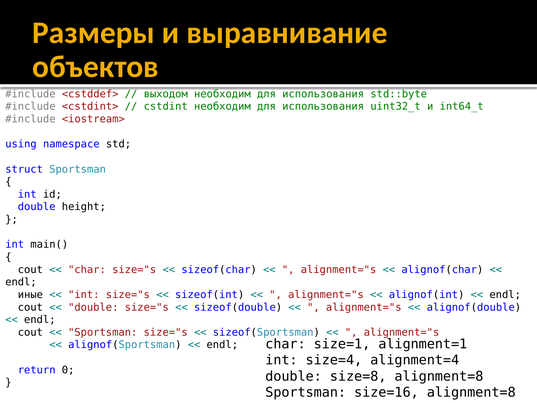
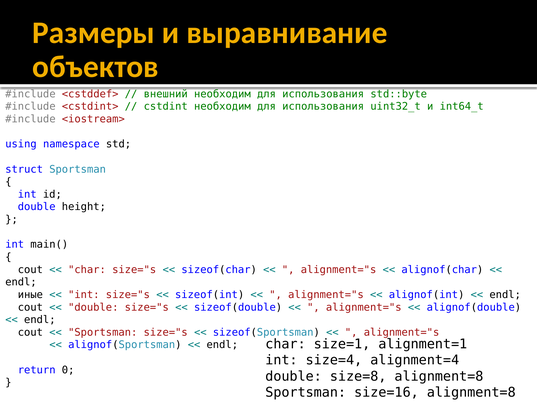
выходом: выходом -> внешний (166, 94)
